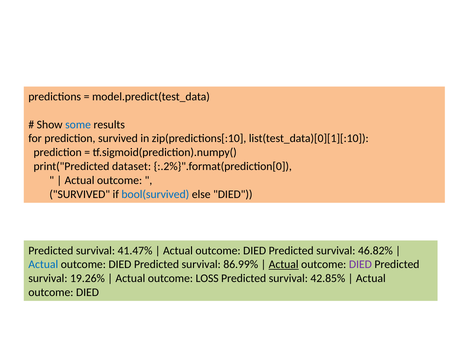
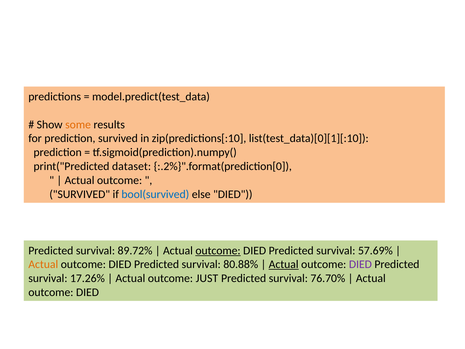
some colour: blue -> orange (78, 124)
41.47%: 41.47% -> 89.72% (135, 250)
outcome underline: none -> present (218, 250)
46.82%: 46.82% -> 57.69% (375, 250)
Actual colour: blue -> orange (43, 264)
86.99%: 86.99% -> 80.88% (241, 264)
19.26%: 19.26% -> 17.26% (87, 278)
LOSS: LOSS -> JUST (207, 278)
42.85%: 42.85% -> 76.70% (328, 278)
